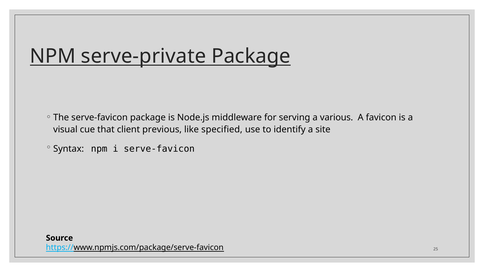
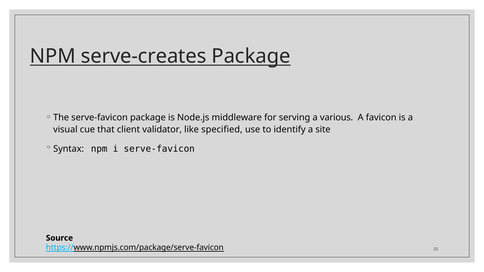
serve-private: serve-private -> serve-creates (144, 56)
previous: previous -> validator (162, 129)
